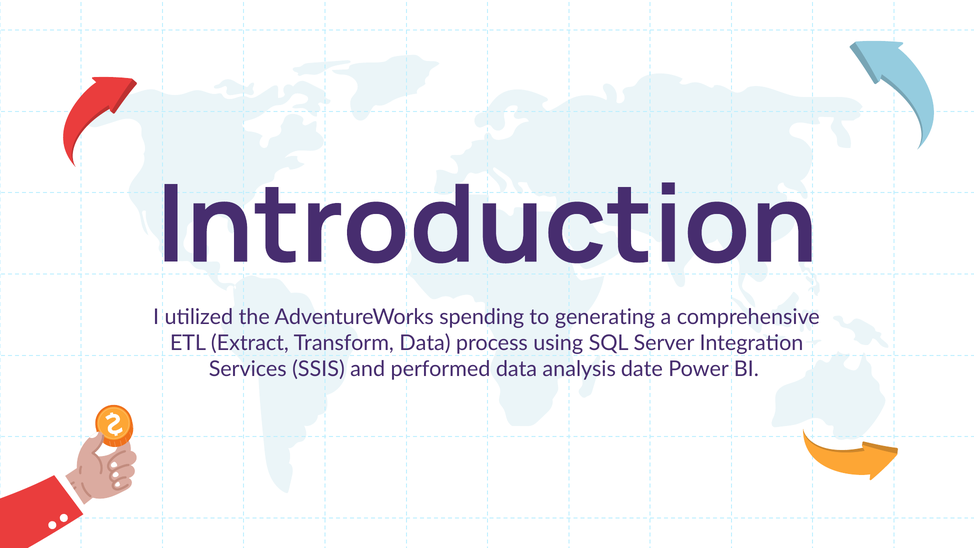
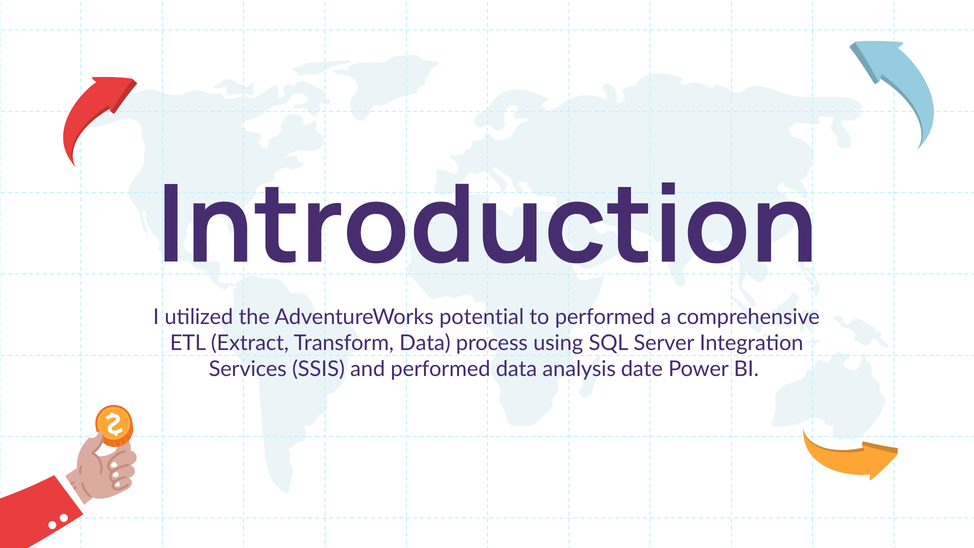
spending: spending -> potential (482, 317)
to generating: generating -> performed (605, 317)
